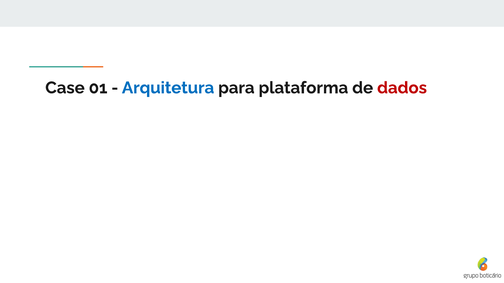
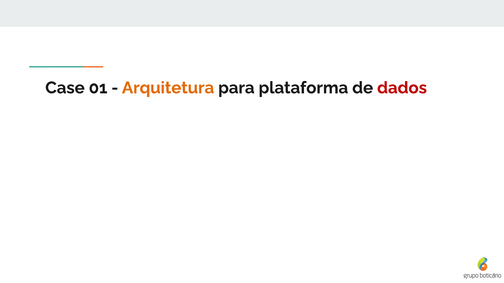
Arquitetura colour: blue -> orange (168, 88)
